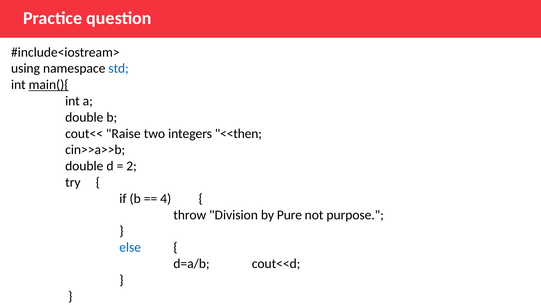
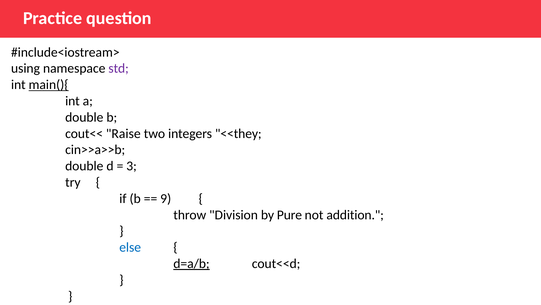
std colour: blue -> purple (119, 68)
<<then: <<then -> <<they (238, 133)
2: 2 -> 3 (132, 166)
4: 4 -> 9 (166, 198)
purpose: purpose -> addition (355, 214)
d=a/b underline: none -> present (191, 263)
